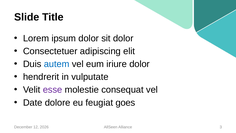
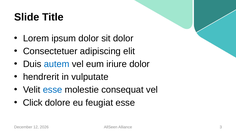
esse colour: purple -> blue (53, 90)
Date: Date -> Click (33, 102)
feugiat goes: goes -> esse (125, 102)
